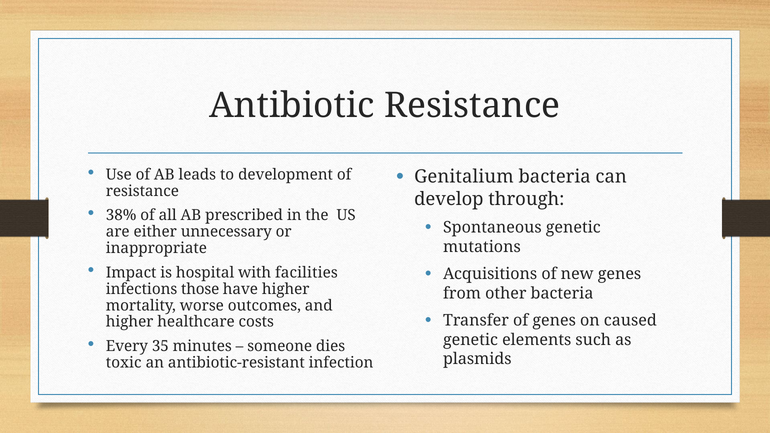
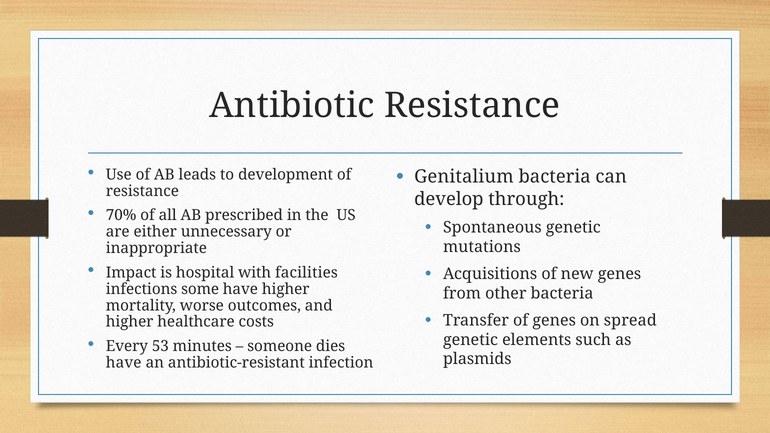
38%: 38% -> 70% (121, 215)
those: those -> some (200, 289)
caused: caused -> spread (630, 321)
35: 35 -> 53 (160, 346)
toxic: toxic -> have (124, 363)
